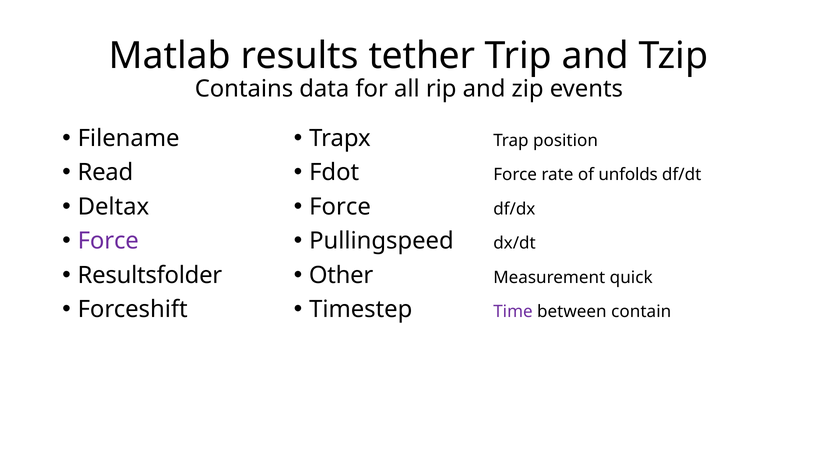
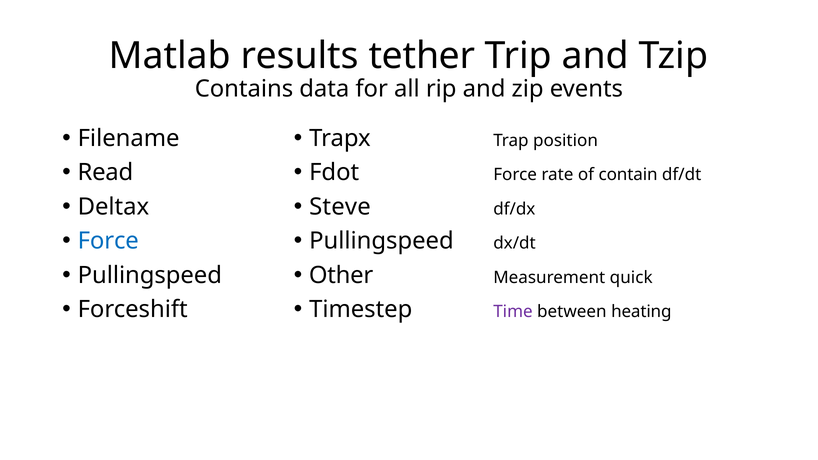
unfolds: unfolds -> contain (628, 175)
Force: Force -> Steve (340, 207)
Force colour: purple -> blue (108, 241)
Resultsfolder: Resultsfolder -> Pullingspeed (150, 275)
contain: contain -> heating (641, 312)
